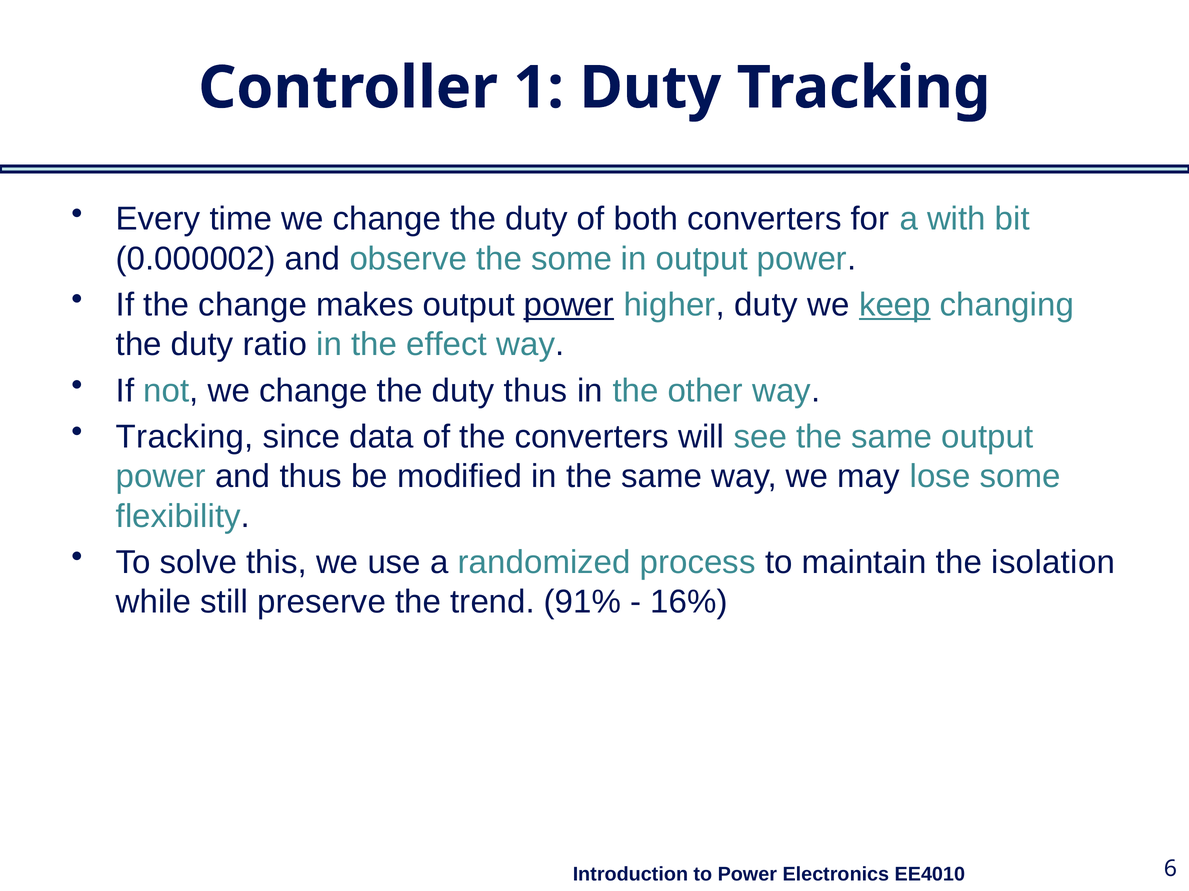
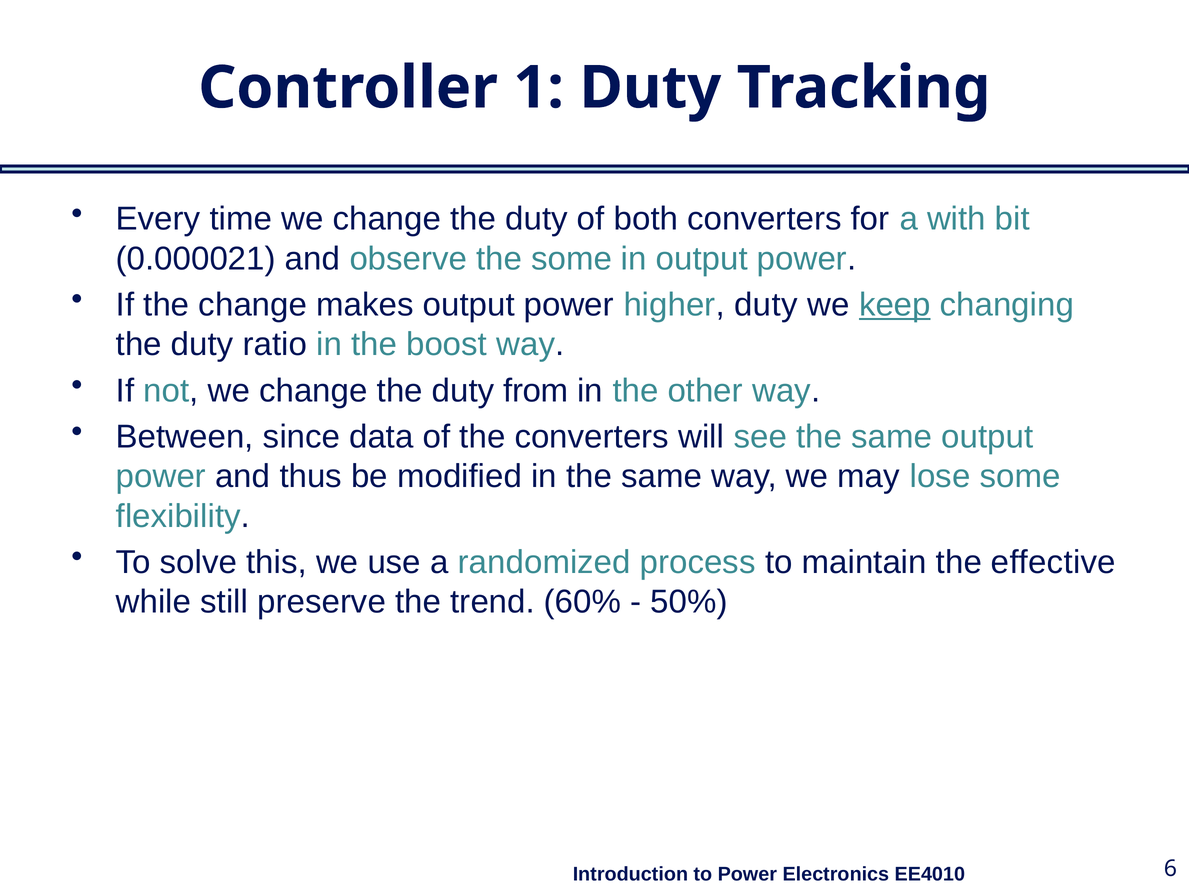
0.000002: 0.000002 -> 0.000021 (196, 259)
power underline: present -> none (569, 305)
effect: effect -> boost (447, 345)
duty thus: thus -> from (536, 391)
Tracking: Tracking -> Between (185, 437)
isolation: isolation -> effective (1053, 563)
91%: 91% -> 60% (583, 603)
16%: 16% -> 50% (689, 603)
